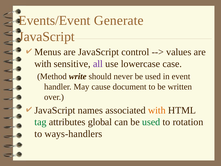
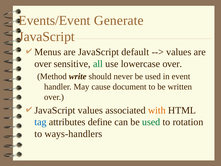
control: control -> default (135, 52)
with: with -> over (43, 64)
all colour: purple -> green (98, 64)
lowercase case: case -> over (172, 64)
JavaScript names: names -> values (90, 110)
tag colour: green -> blue (40, 122)
global: global -> define (100, 122)
